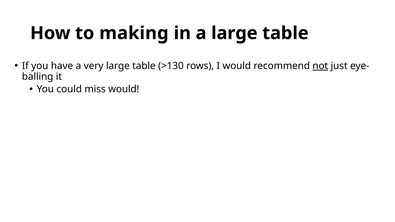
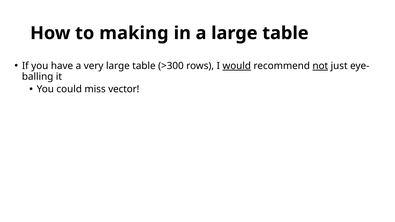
>130: >130 -> >300 (171, 66)
would underline: none -> present (237, 66)
miss would: would -> vector (124, 89)
